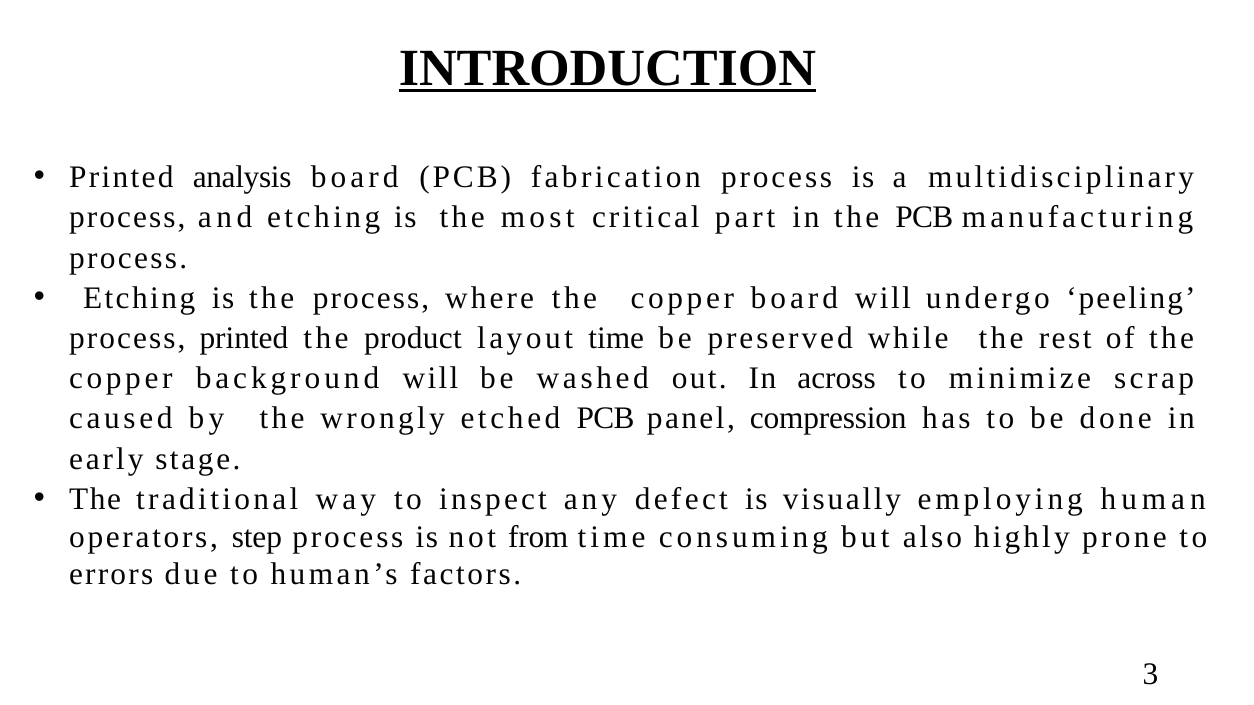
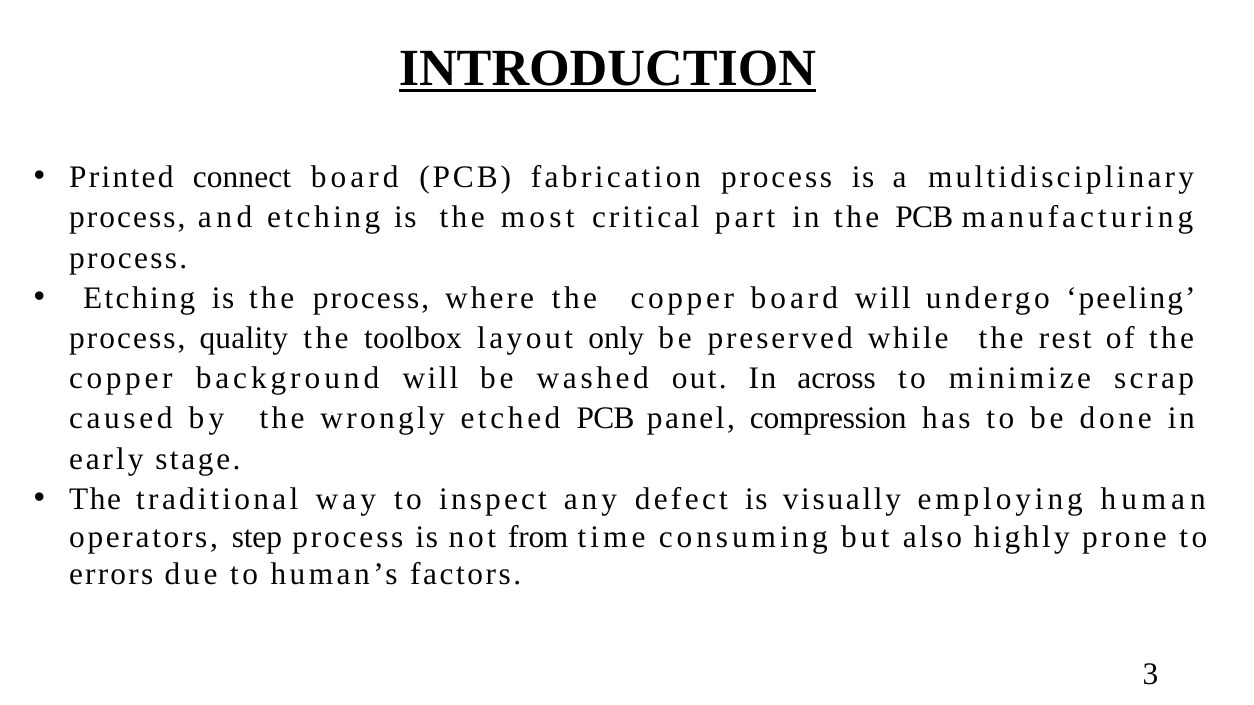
analysis: analysis -> connect (242, 177)
process printed: printed -> quality (244, 338)
product: product -> toolbox (413, 338)
layout time: time -> only (616, 338)
